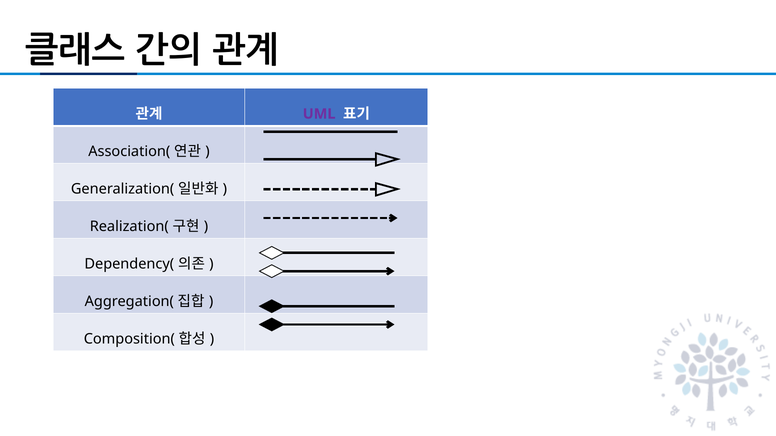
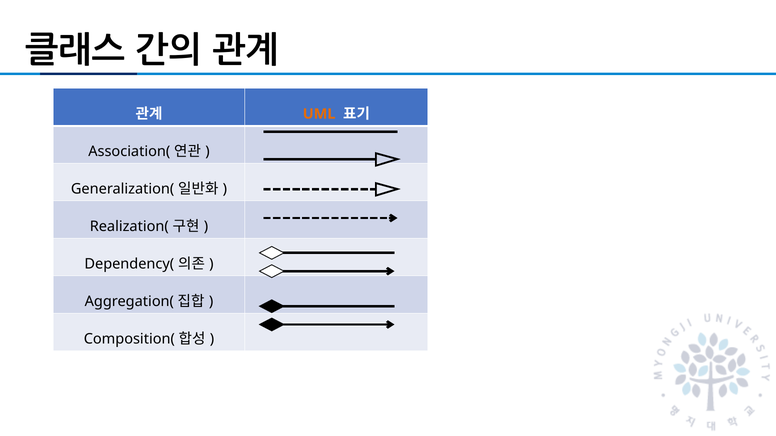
UML colour: purple -> orange (319, 114)
